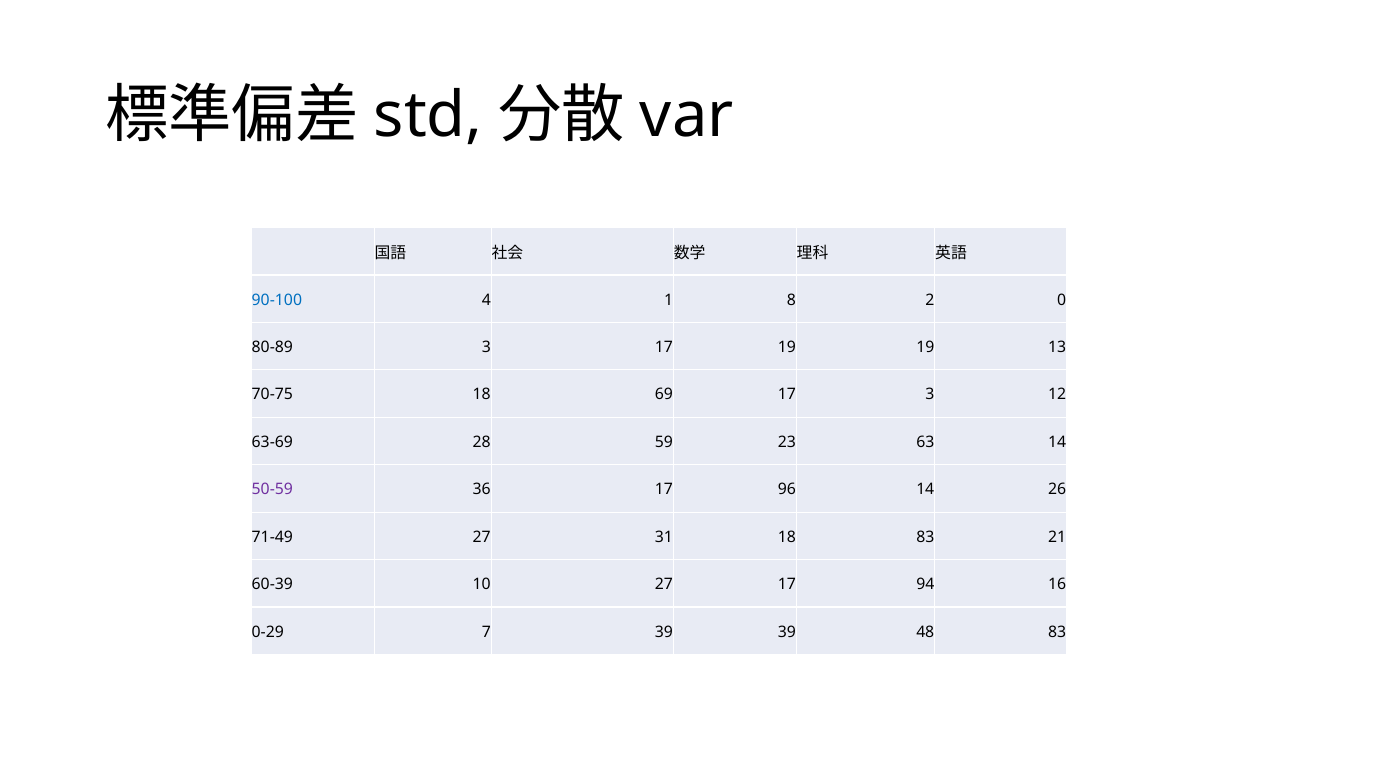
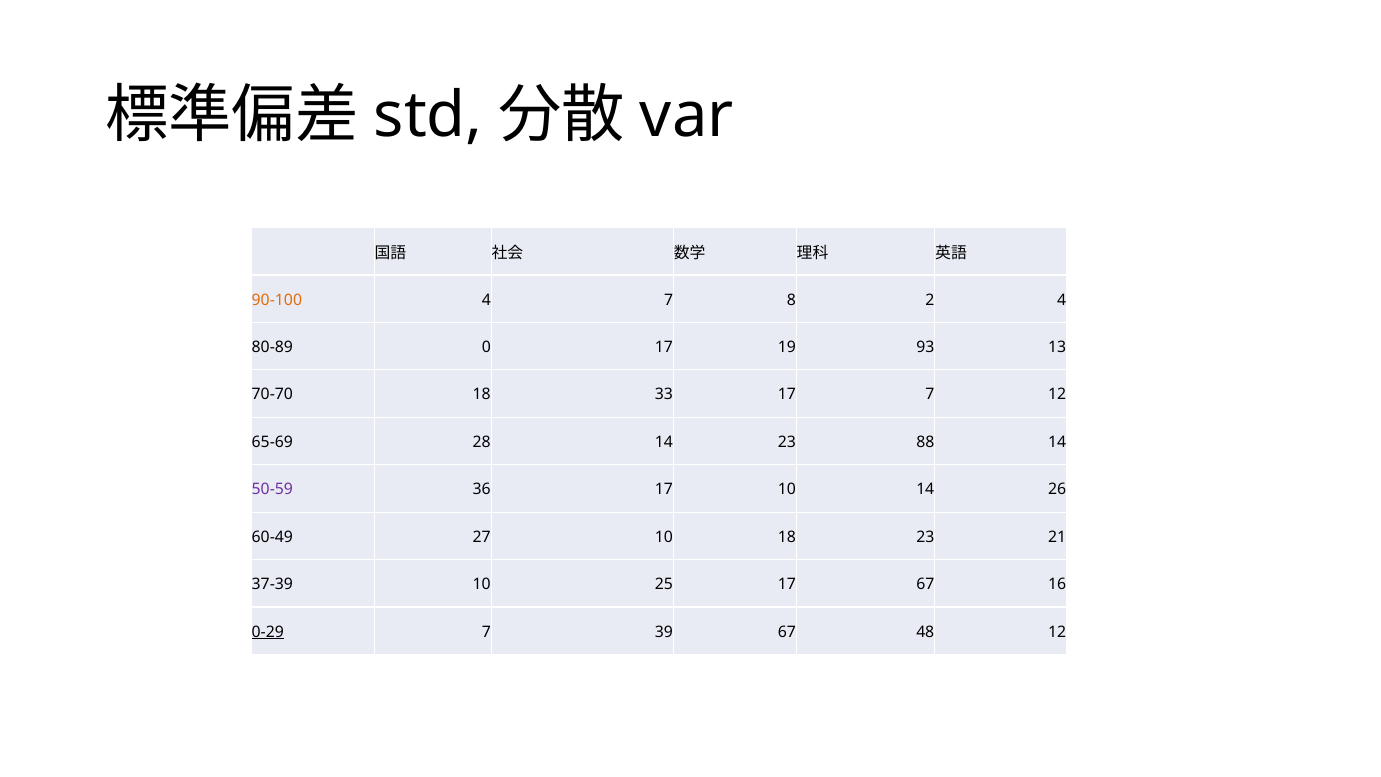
90-100 colour: blue -> orange (277, 300)
4 1: 1 -> 7 (669, 300)
2 0: 0 -> 4 (1062, 300)
80-89 3: 3 -> 0 (486, 347)
19 19: 19 -> 93 (925, 347)
70-75: 70-75 -> 70-70 (272, 395)
69: 69 -> 33 (664, 395)
17 3: 3 -> 7 (930, 395)
63-69: 63-69 -> 65-69 (272, 442)
28 59: 59 -> 14 (664, 442)
63: 63 -> 88 (925, 442)
17 96: 96 -> 10 (787, 489)
71-49: 71-49 -> 60-49 (272, 537)
27 31: 31 -> 10 (664, 537)
18 83: 83 -> 23 (925, 537)
60-39: 60-39 -> 37-39 (272, 584)
10 27: 27 -> 25 (664, 584)
17 94: 94 -> 67 (925, 584)
0-29 underline: none -> present (268, 632)
39 39: 39 -> 67 (787, 632)
48 83: 83 -> 12 (1057, 632)
